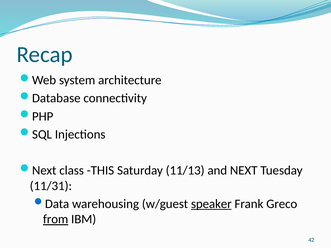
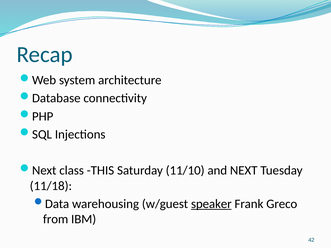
11/13: 11/13 -> 11/10 (185, 170)
11/31: 11/31 -> 11/18 (51, 186)
from underline: present -> none (56, 219)
